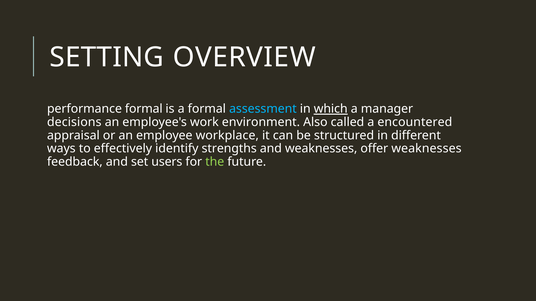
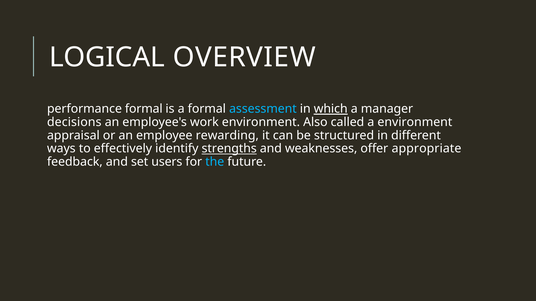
SETTING: SETTING -> LOGICAL (107, 58)
a encountered: encountered -> environment (415, 122)
workplace: workplace -> rewarding (227, 136)
strengths underline: none -> present (229, 149)
offer weaknesses: weaknesses -> appropriate (426, 149)
the colour: light green -> light blue (215, 162)
